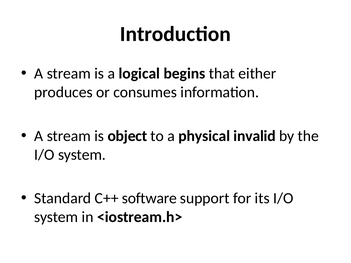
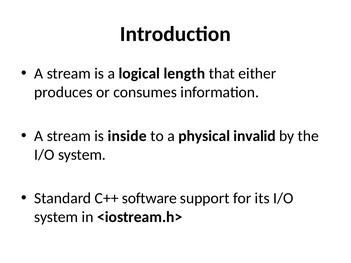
begins: begins -> length (184, 74)
object: object -> inside (127, 136)
